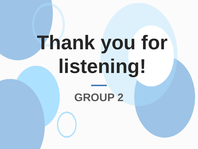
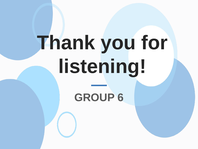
2: 2 -> 6 (121, 97)
